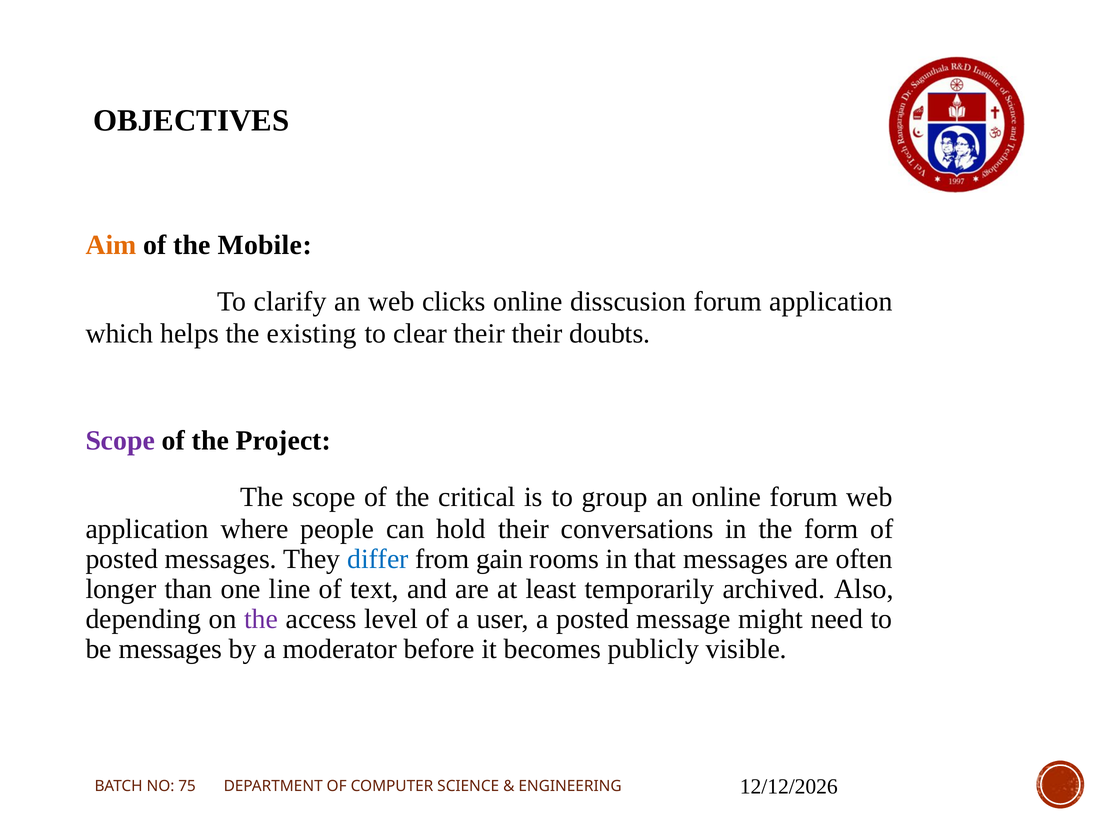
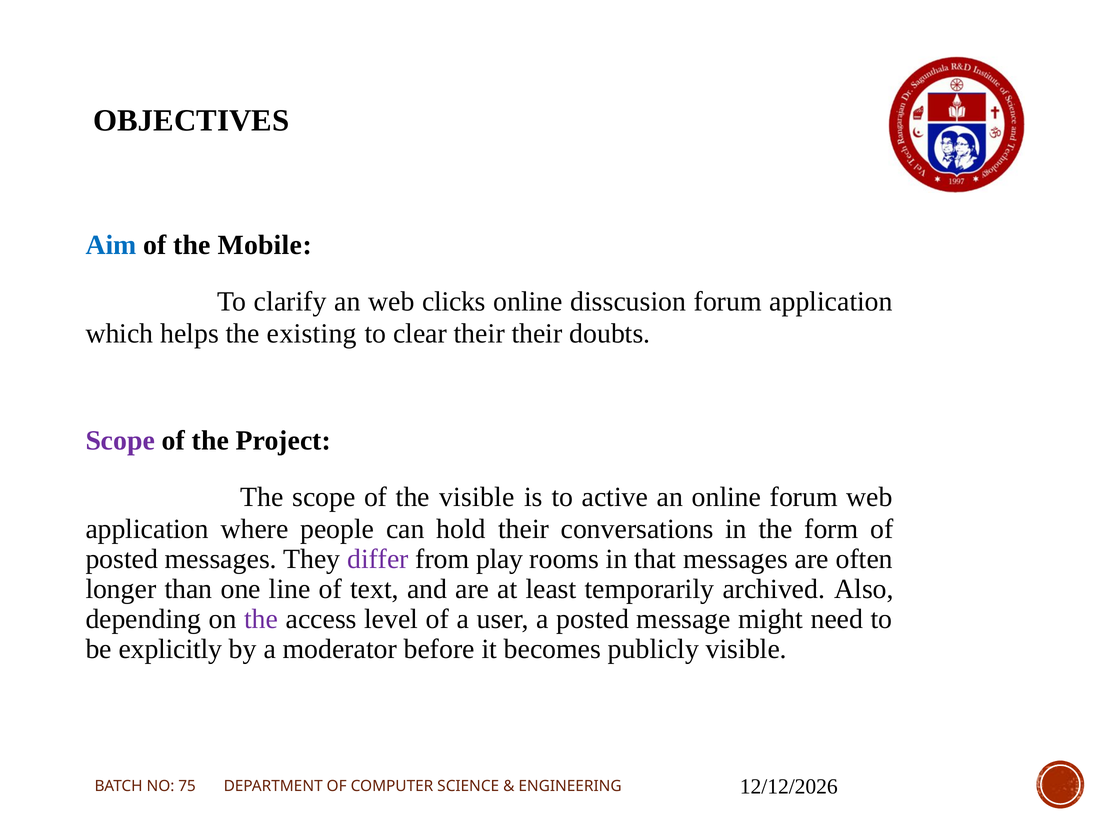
Aim colour: orange -> blue (111, 245)
the critical: critical -> visible (477, 497)
group: group -> active (615, 497)
differ colour: blue -> purple (378, 559)
gain: gain -> play (500, 559)
be messages: messages -> explicitly (170, 649)
